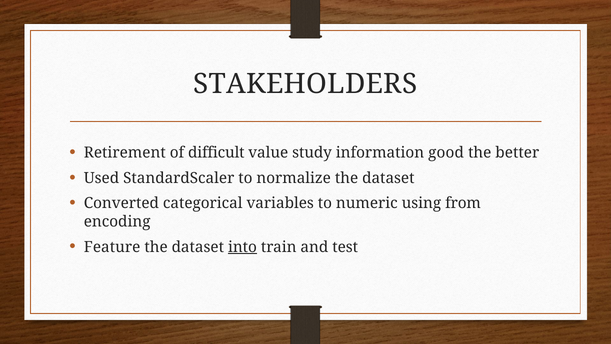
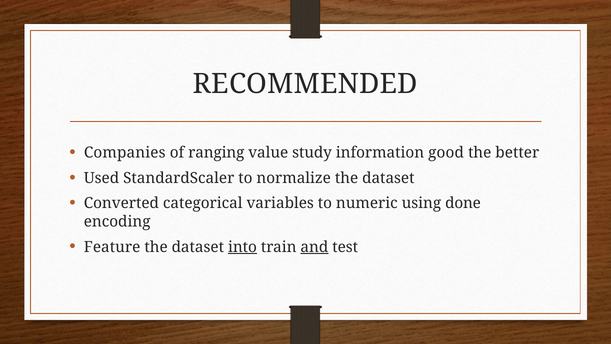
STAKEHOLDERS: STAKEHOLDERS -> RECOMMENDED (305, 84)
Retirement: Retirement -> Companies (125, 153)
difficult: difficult -> ranging (216, 153)
from: from -> done (463, 203)
and underline: none -> present (314, 247)
